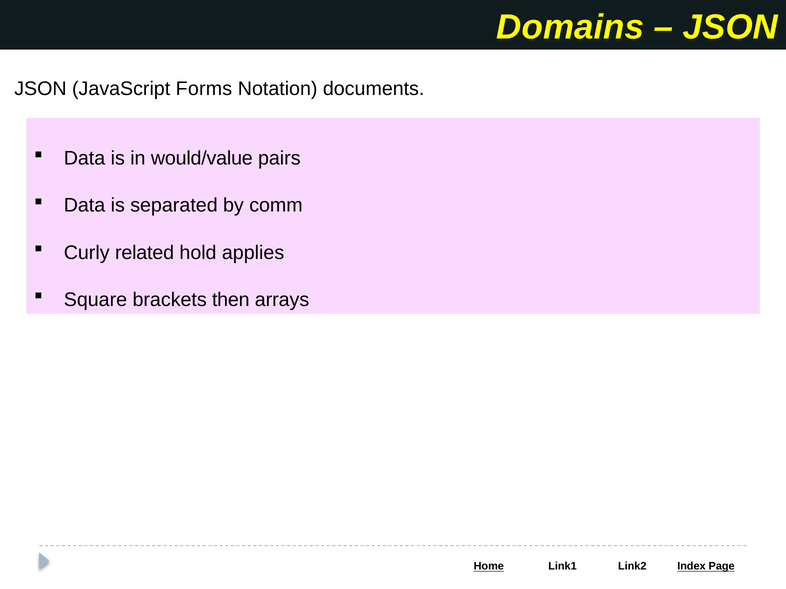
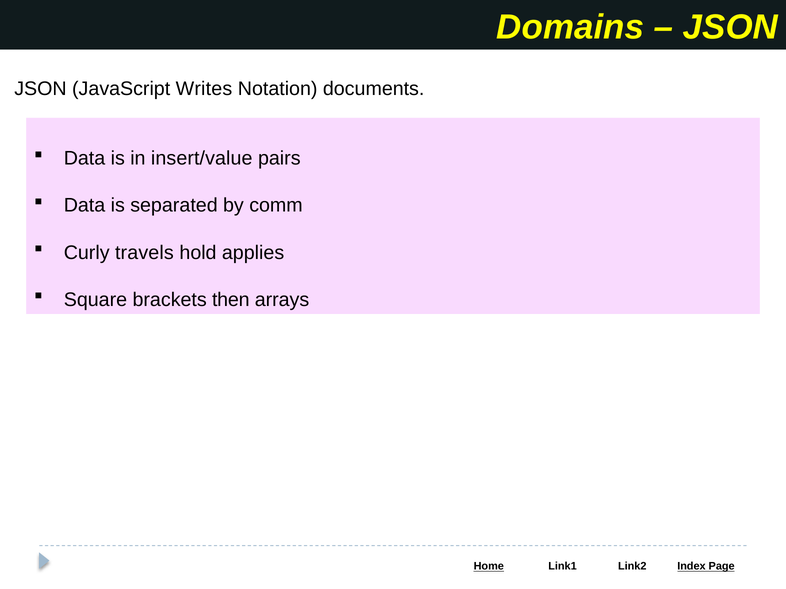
Forms: Forms -> Writes (204, 89)
would/value: would/value -> insert/value (202, 158)
related: related -> travels (144, 253)
